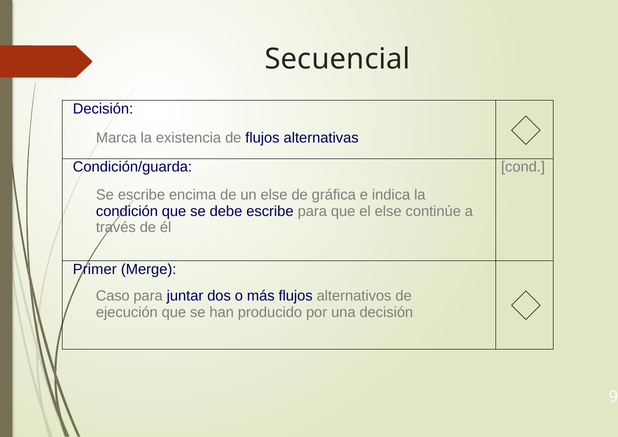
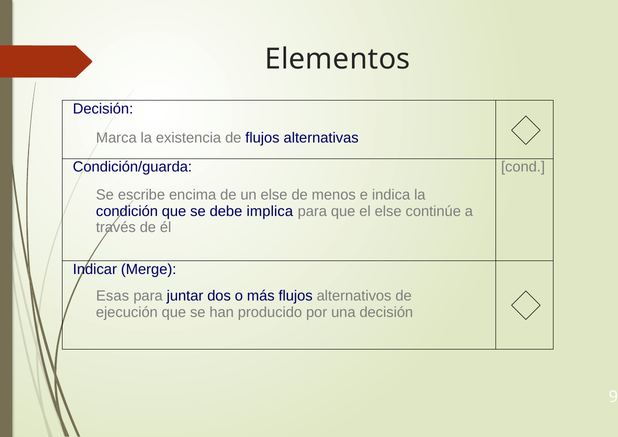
Secuencial: Secuencial -> Elementos (338, 59)
gráfica: gráfica -> menos (334, 195)
debe escribe: escribe -> implica (270, 211)
Primer: Primer -> Indicar (95, 269)
Caso: Caso -> Esas (113, 296)
